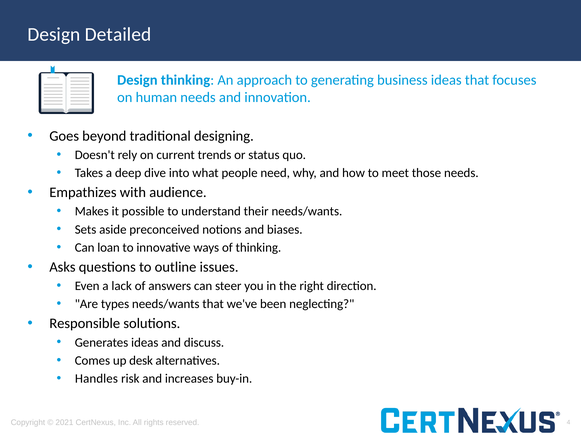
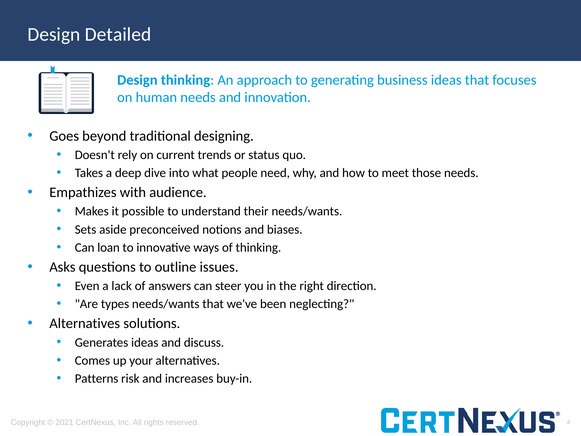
Responsible: Responsible -> Alternatives (85, 323)
desk: desk -> your (141, 360)
Handles: Handles -> Patterns (97, 378)
